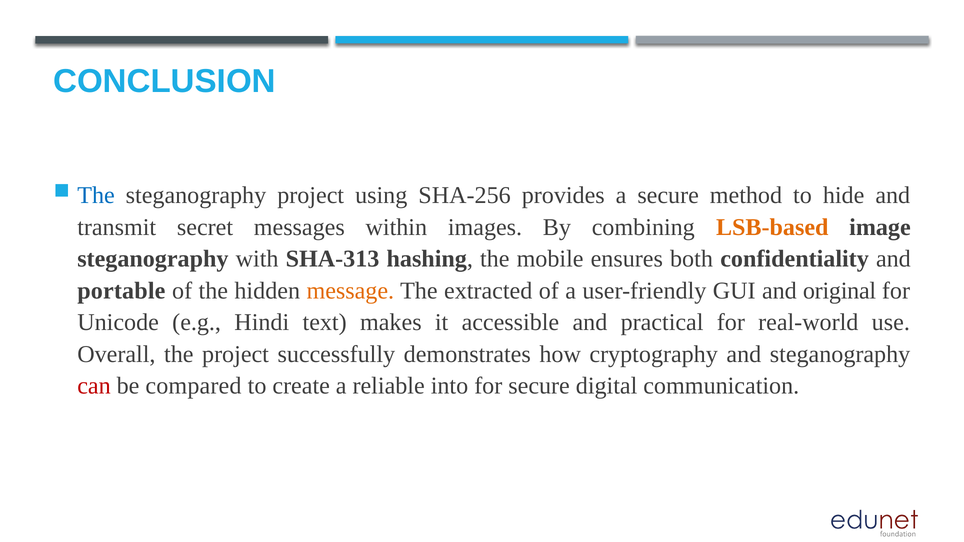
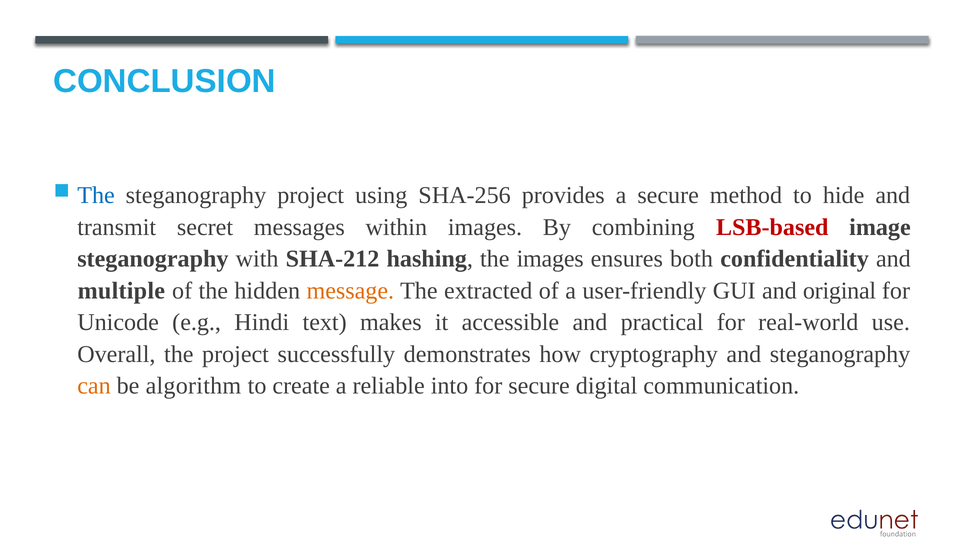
LSB-based colour: orange -> red (772, 227)
SHA-313: SHA-313 -> SHA-212 (333, 259)
the mobile: mobile -> images (550, 259)
portable: portable -> multiple (121, 291)
can colour: red -> orange (94, 386)
compared: compared -> algorithm (193, 386)
